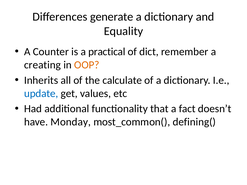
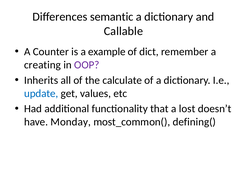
generate: generate -> semantic (112, 17)
Equality: Equality -> Callable (123, 31)
practical: practical -> example (107, 52)
OOP colour: orange -> purple (87, 65)
fact: fact -> lost (187, 109)
